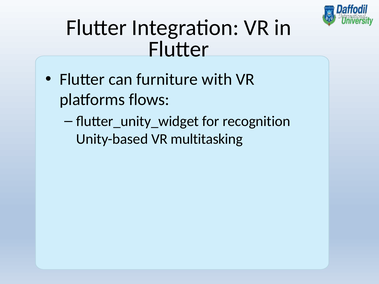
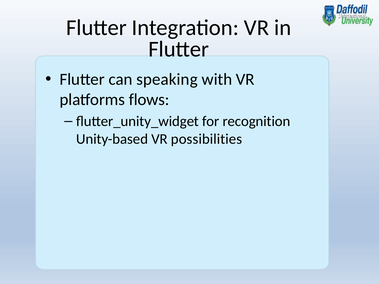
furniture: furniture -> speaking (167, 80)
multitasking: multitasking -> possibilities (207, 139)
